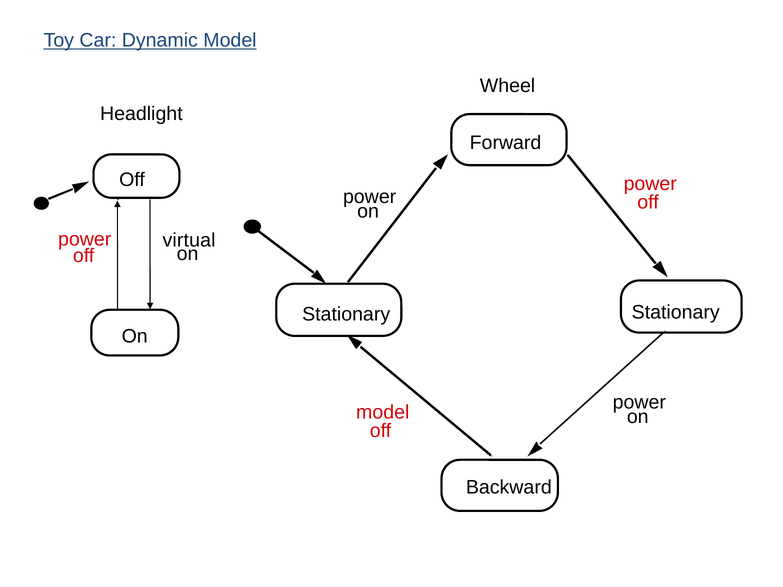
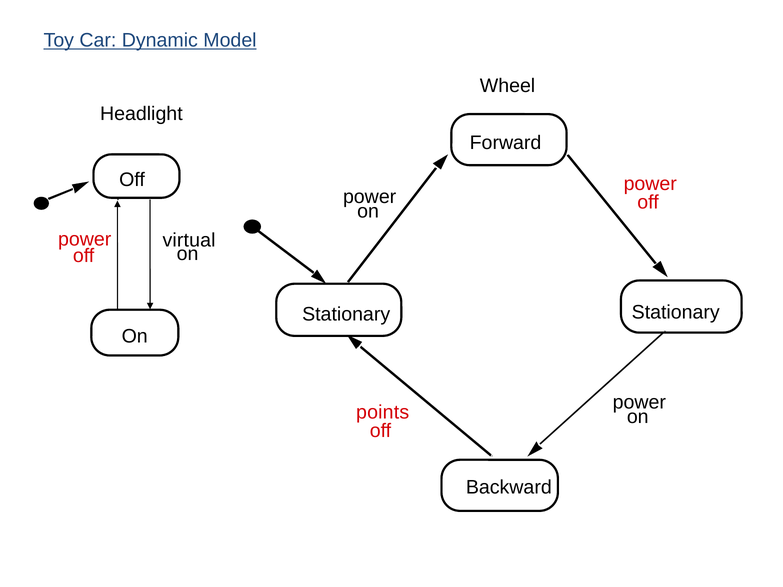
model: model -> points (383, 412)
